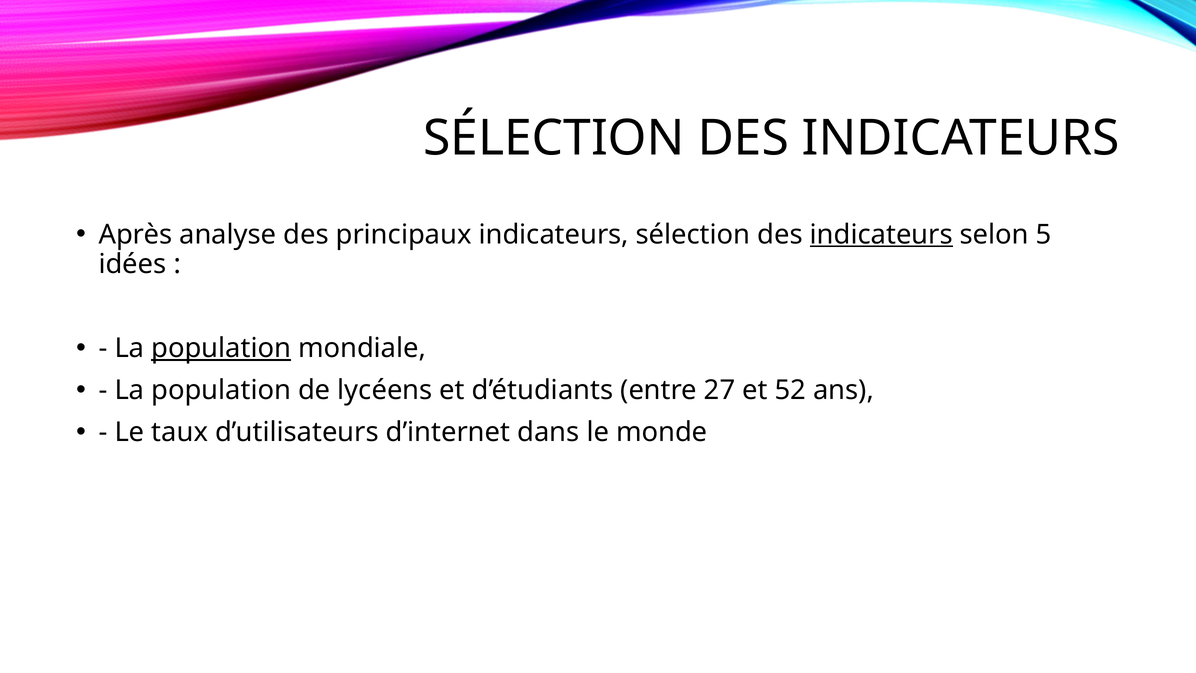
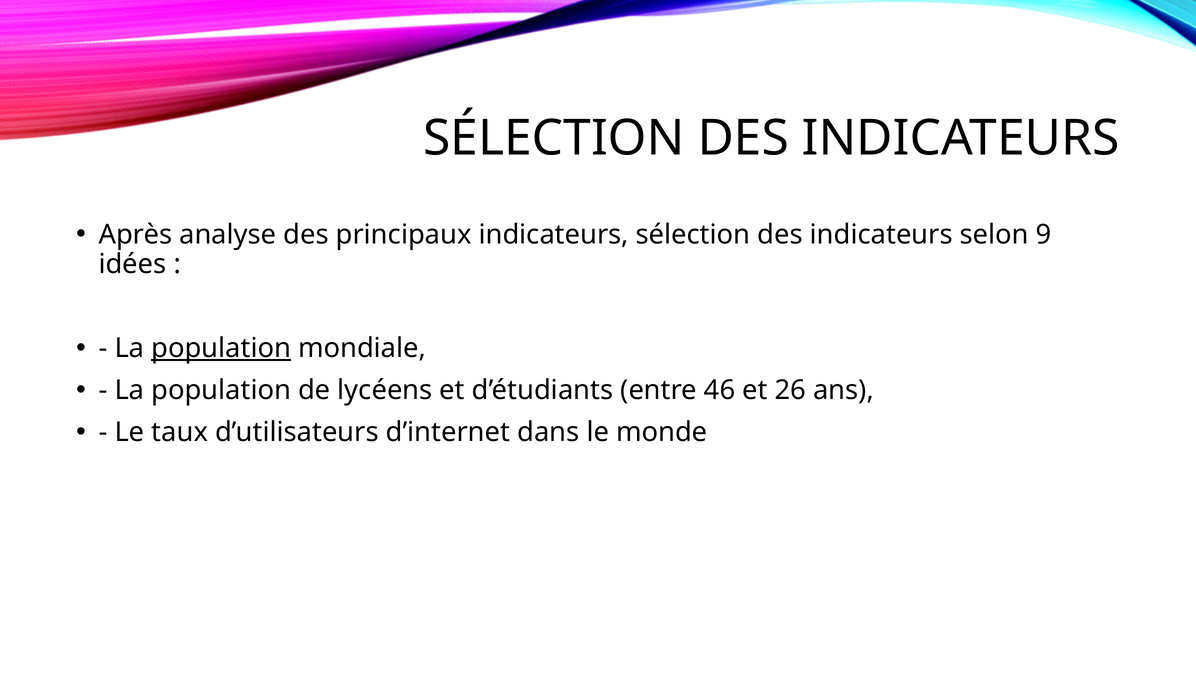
indicateurs underline: present -> none (881, 234)
5: 5 -> 9 (1044, 234)
27: 27 -> 46 (720, 390)
52: 52 -> 26 (790, 390)
